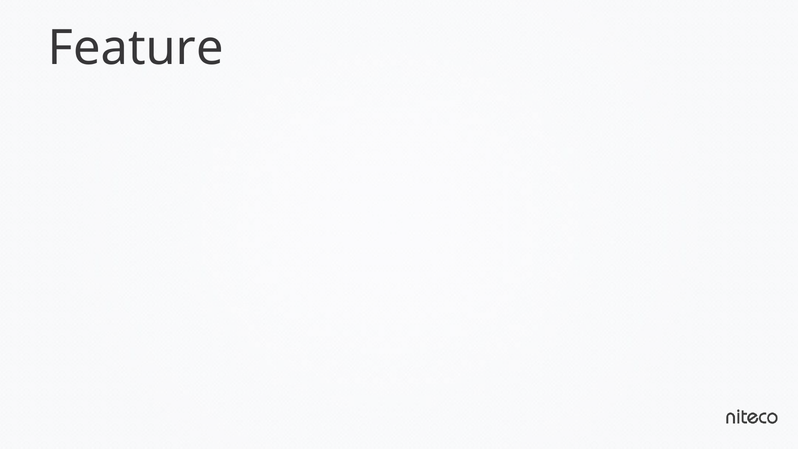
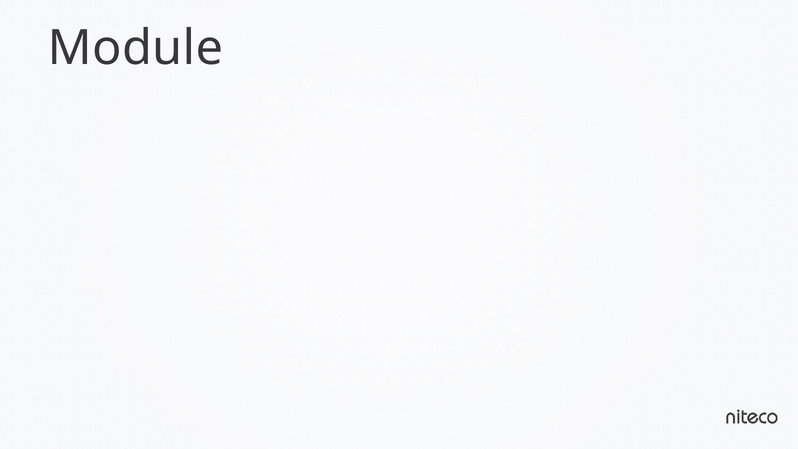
Feature: Feature -> Module (136, 48)
